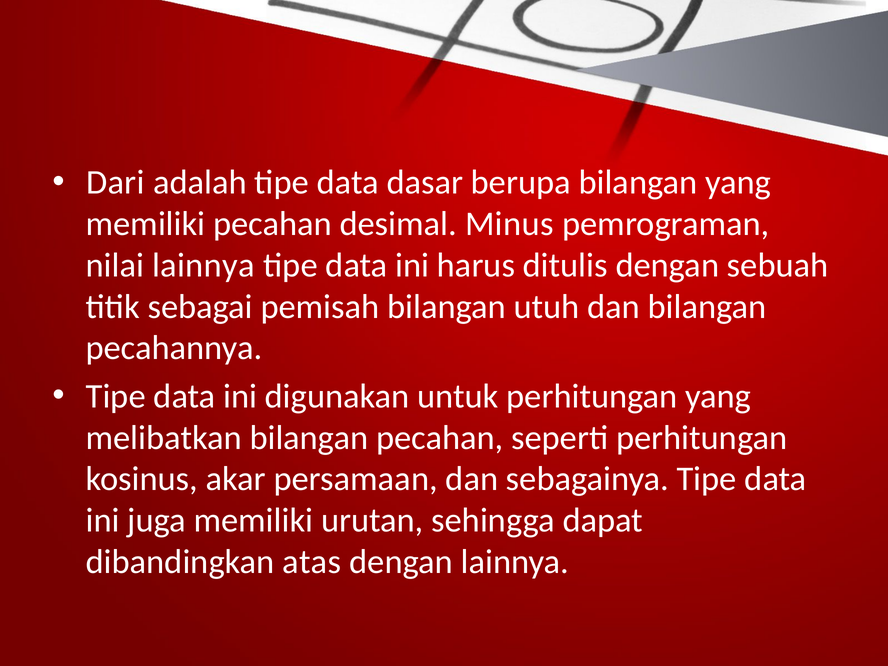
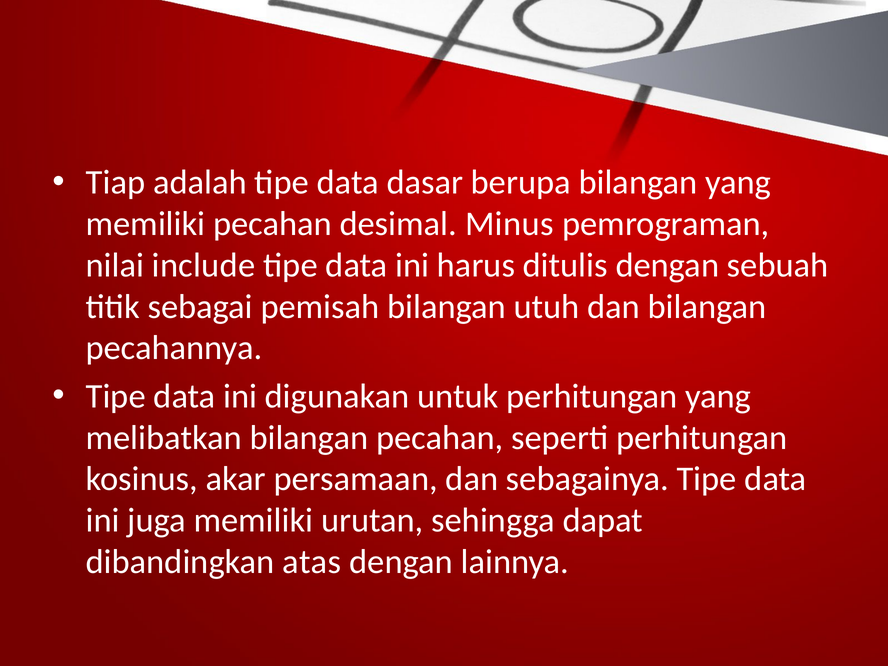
Dari: Dari -> Tiap (116, 183)
nilai lainnya: lainnya -> include (204, 265)
